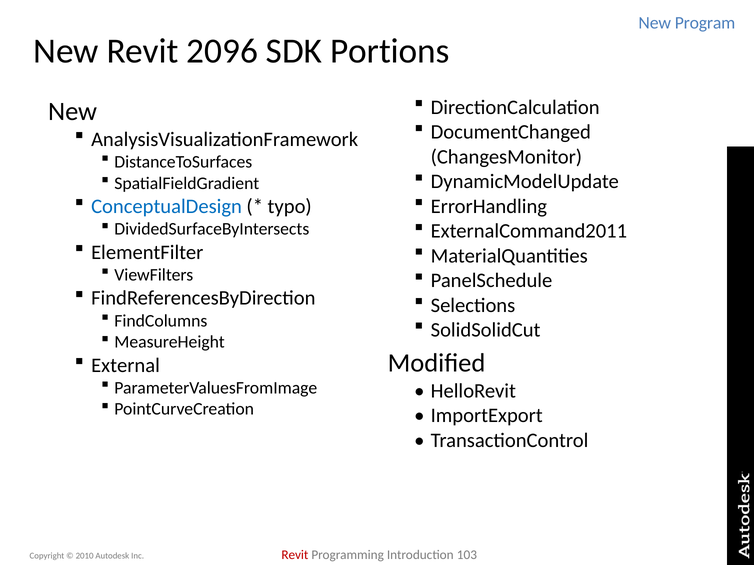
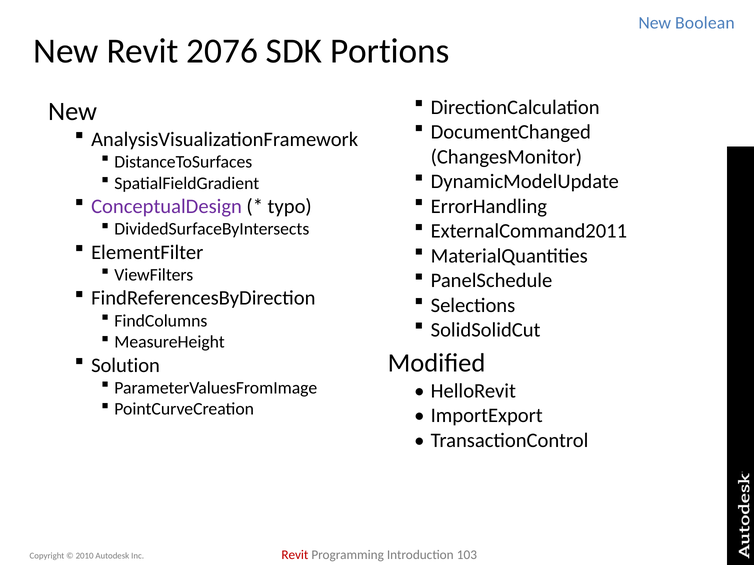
Program: Program -> Boolean (705, 23)
2096: 2096 -> 2076 (222, 51)
ConceptualDesign colour: blue -> purple (167, 207)
External: External -> Solution (126, 366)
